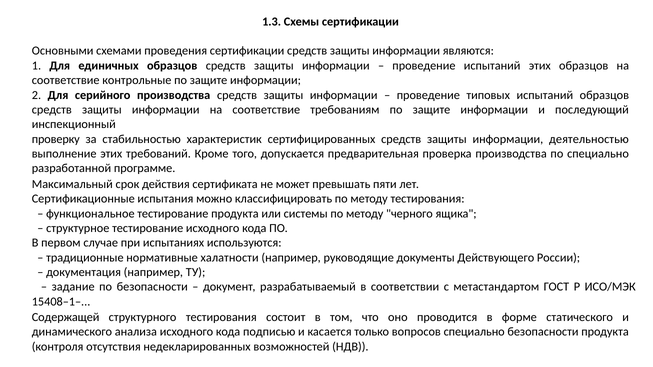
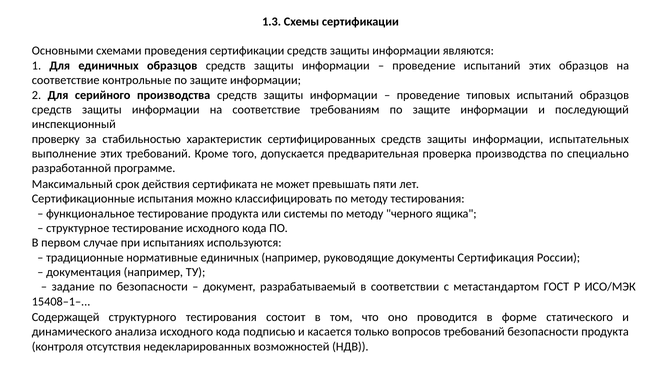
деятельностью: деятельностью -> испытательных (589, 139)
нормативные халатности: халатности -> единичных (230, 258)
Действующего: Действующего -> Сертификация (496, 258)
вопросов специально: специально -> требований (474, 332)
